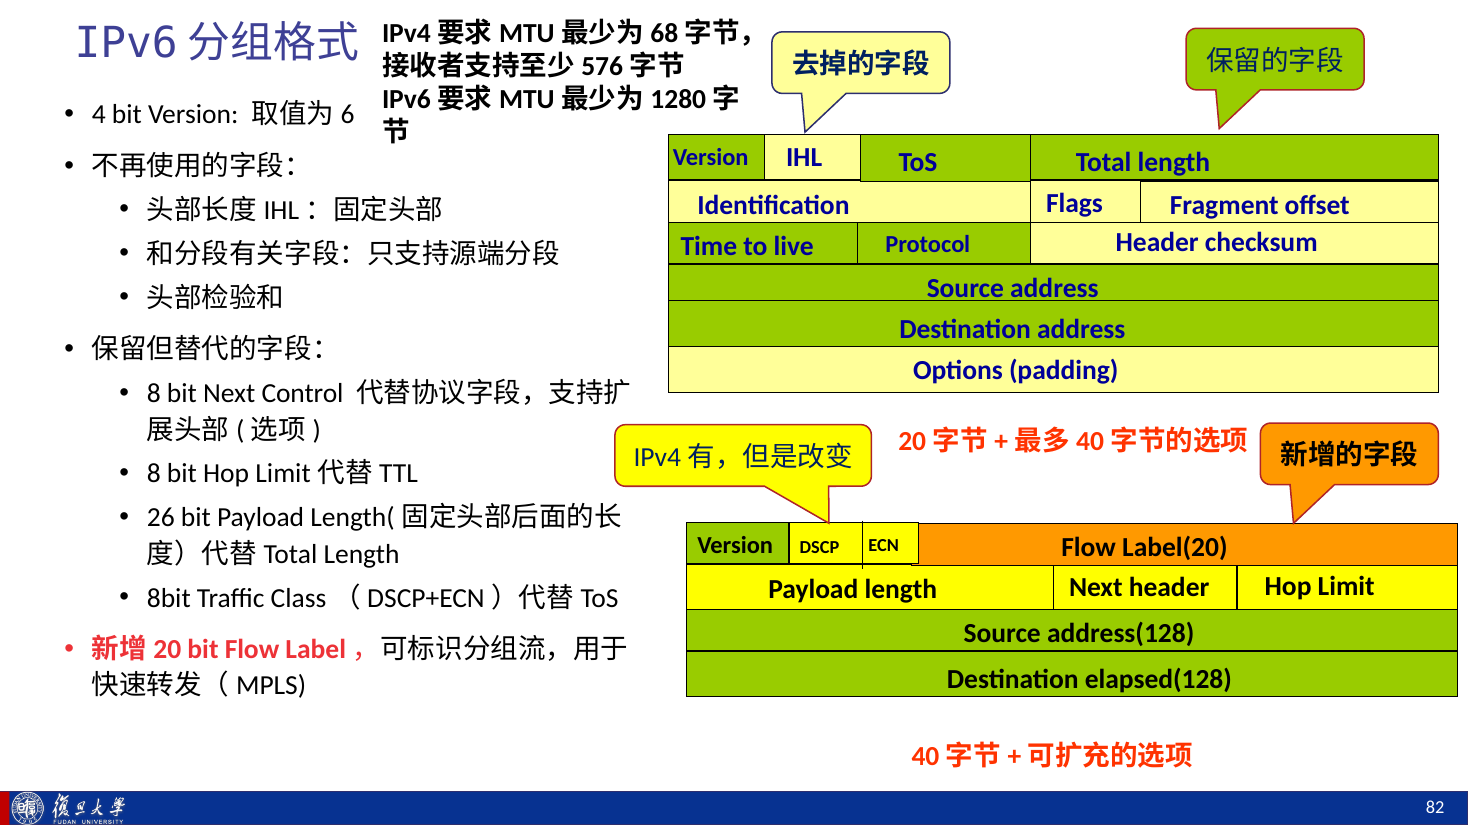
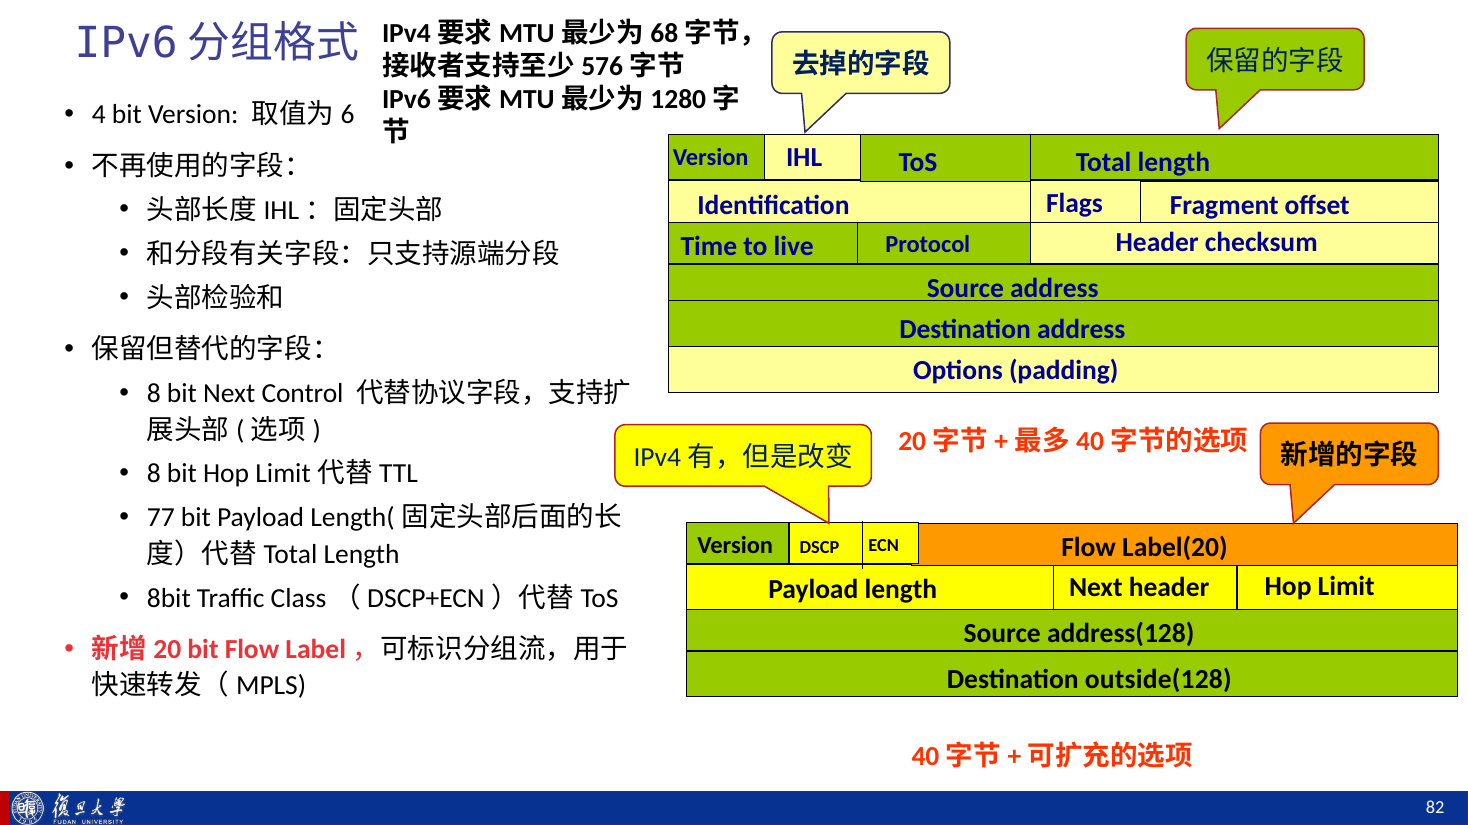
26: 26 -> 77 (161, 518)
elapsed(128: elapsed(128 -> outside(128 (1158, 680)
